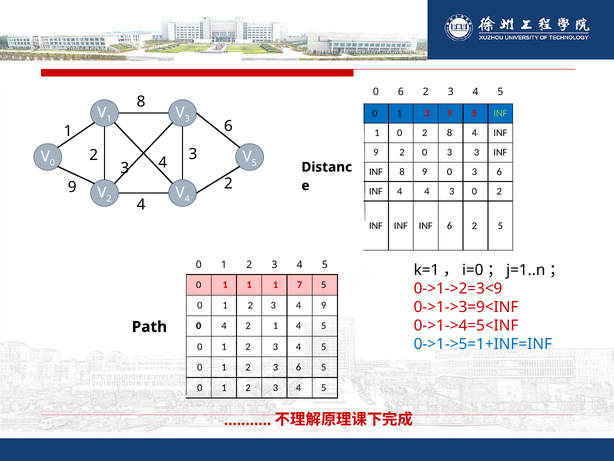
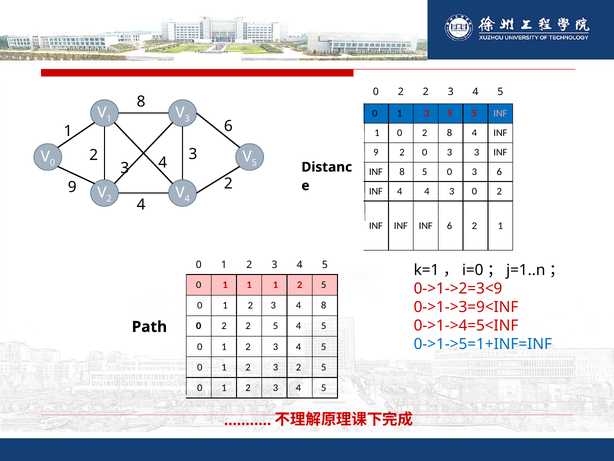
6: 6 -> 2 (401, 92)
INF colour: light green -> pink (500, 113)
8 9: 9 -> 5 (425, 172)
2 5: 5 -> 1 (500, 225)
1 1 7: 7 -> 2 (300, 285)
4 9: 9 -> 8 (324, 305)
4: 4 -> 2 (224, 326)
1: 1 -> 5 (276, 326)
2 3 6: 6 -> 2 (298, 367)
